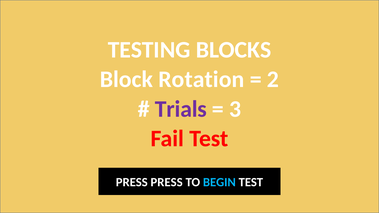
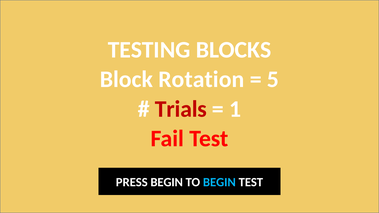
2: 2 -> 5 (273, 80)
Trials colour: purple -> red (181, 109)
3: 3 -> 1 (235, 109)
PRESS PRESS: PRESS -> BEGIN (167, 182)
